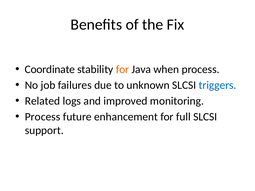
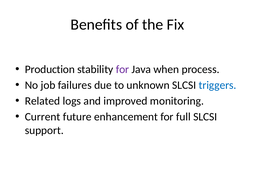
Coordinate: Coordinate -> Production (50, 69)
for colour: orange -> purple (122, 69)
Process: Process -> Current (43, 117)
